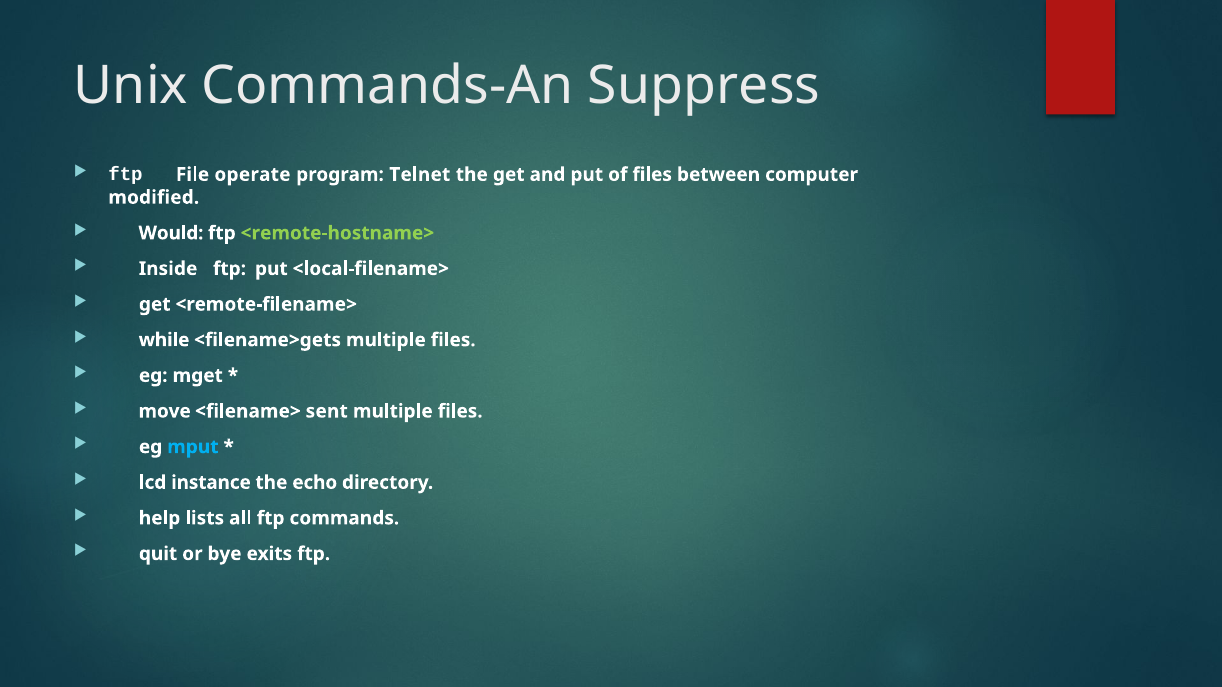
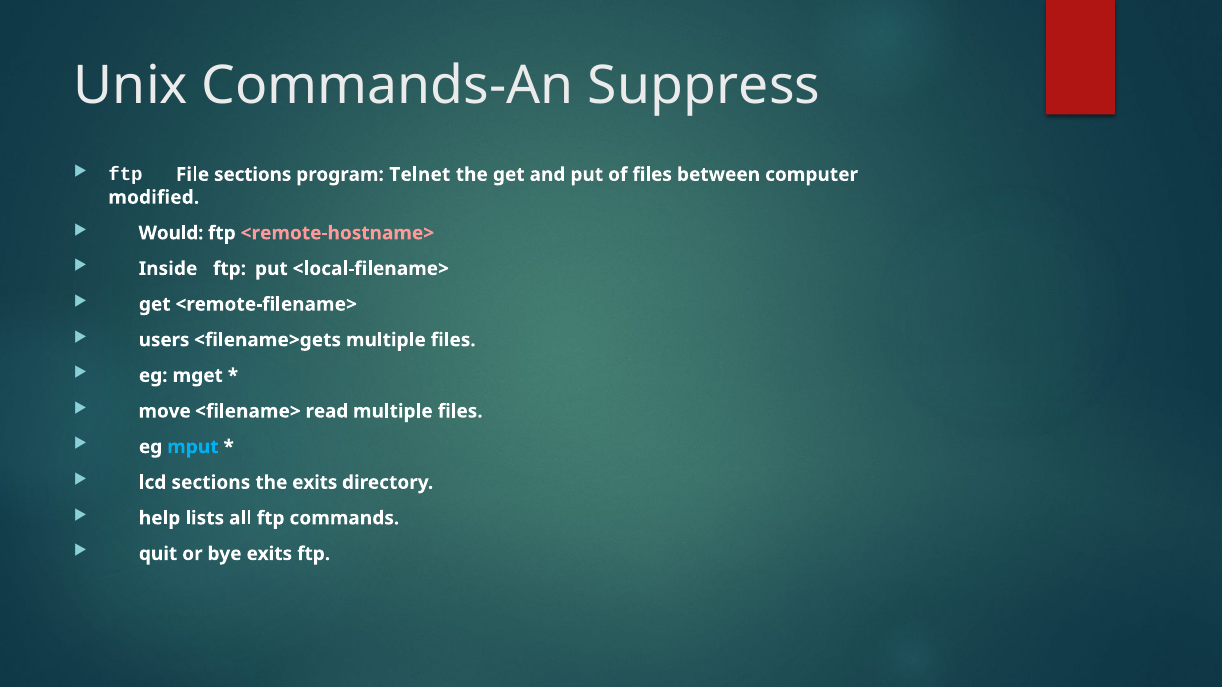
File operate: operate -> sections (253, 175)
<remote-hostname> colour: light green -> pink (337, 233)
while: while -> users (164, 340)
sent: sent -> read (327, 411)
lcd instance: instance -> sections (211, 483)
the echo: echo -> exits (315, 483)
